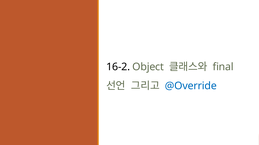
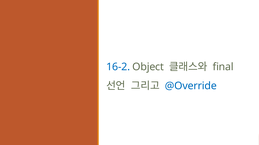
16-2 colour: black -> blue (118, 67)
